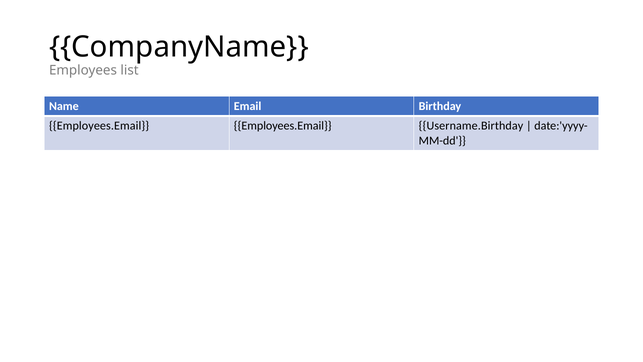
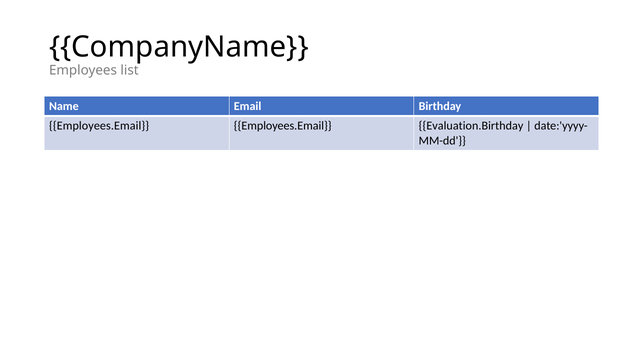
Username.Birthday: Username.Birthday -> Evaluation.Birthday (471, 126)
